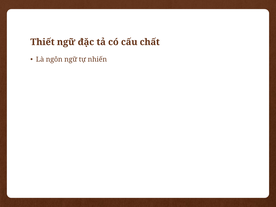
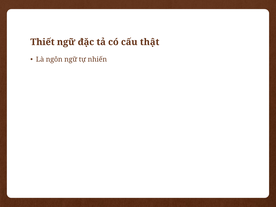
chất: chất -> thật (150, 42)
